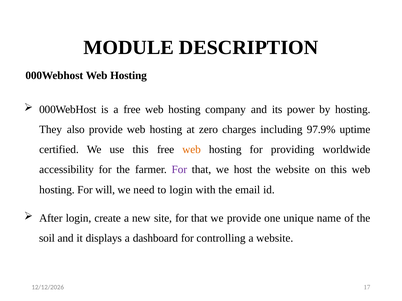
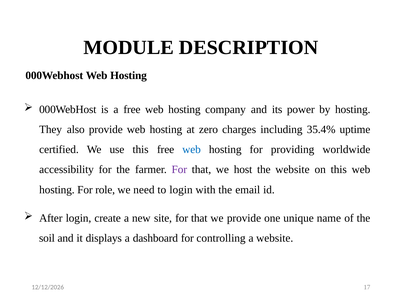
97.9%: 97.9% -> 35.4% (321, 130)
web colour: orange -> blue (192, 150)
will: will -> role (105, 190)
